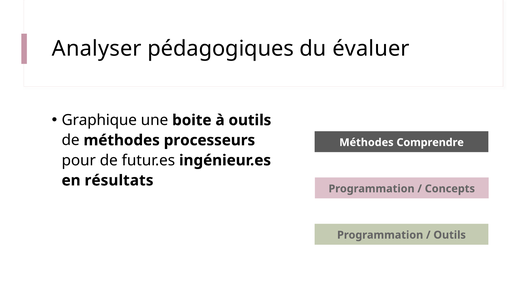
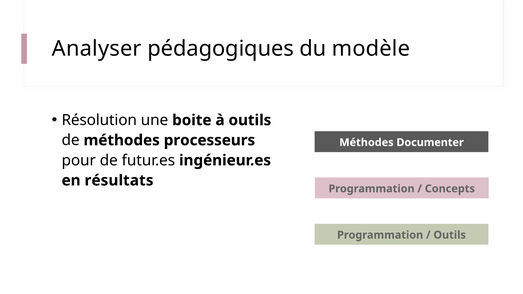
évaluer: évaluer -> modèle (371, 49)
Graphique: Graphique -> Résolution (99, 120)
Comprendre: Comprendre -> Documenter (430, 143)
